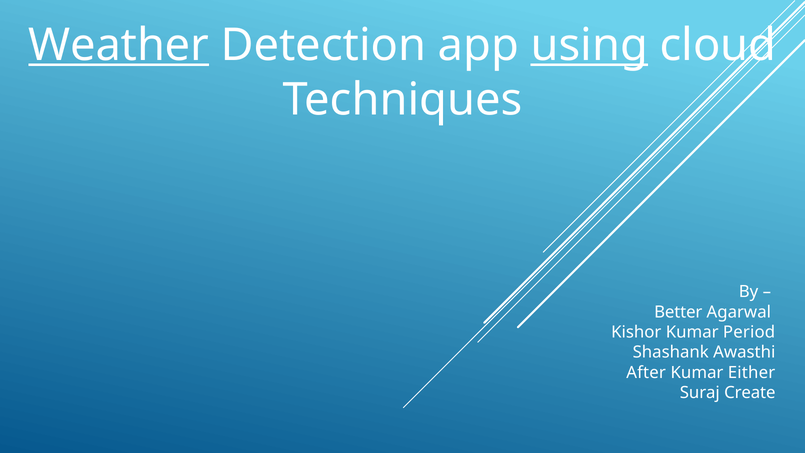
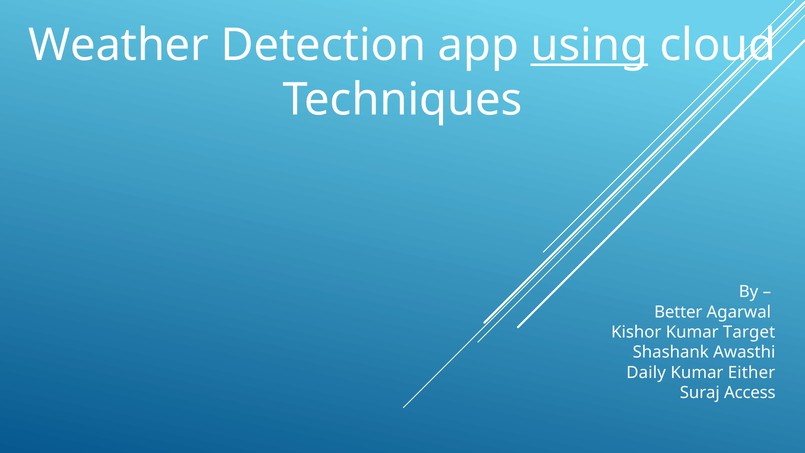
Weather underline: present -> none (119, 45)
Period: Period -> Target (749, 332)
After: After -> Daily (646, 372)
Create: Create -> Access (750, 392)
